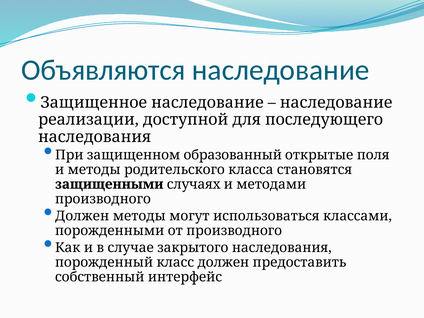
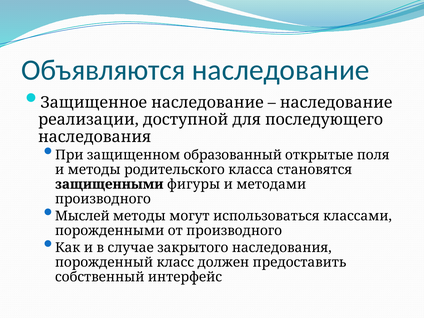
случаях: случаях -> фигуры (194, 184)
Должен: Должен -> Мыслей (82, 216)
